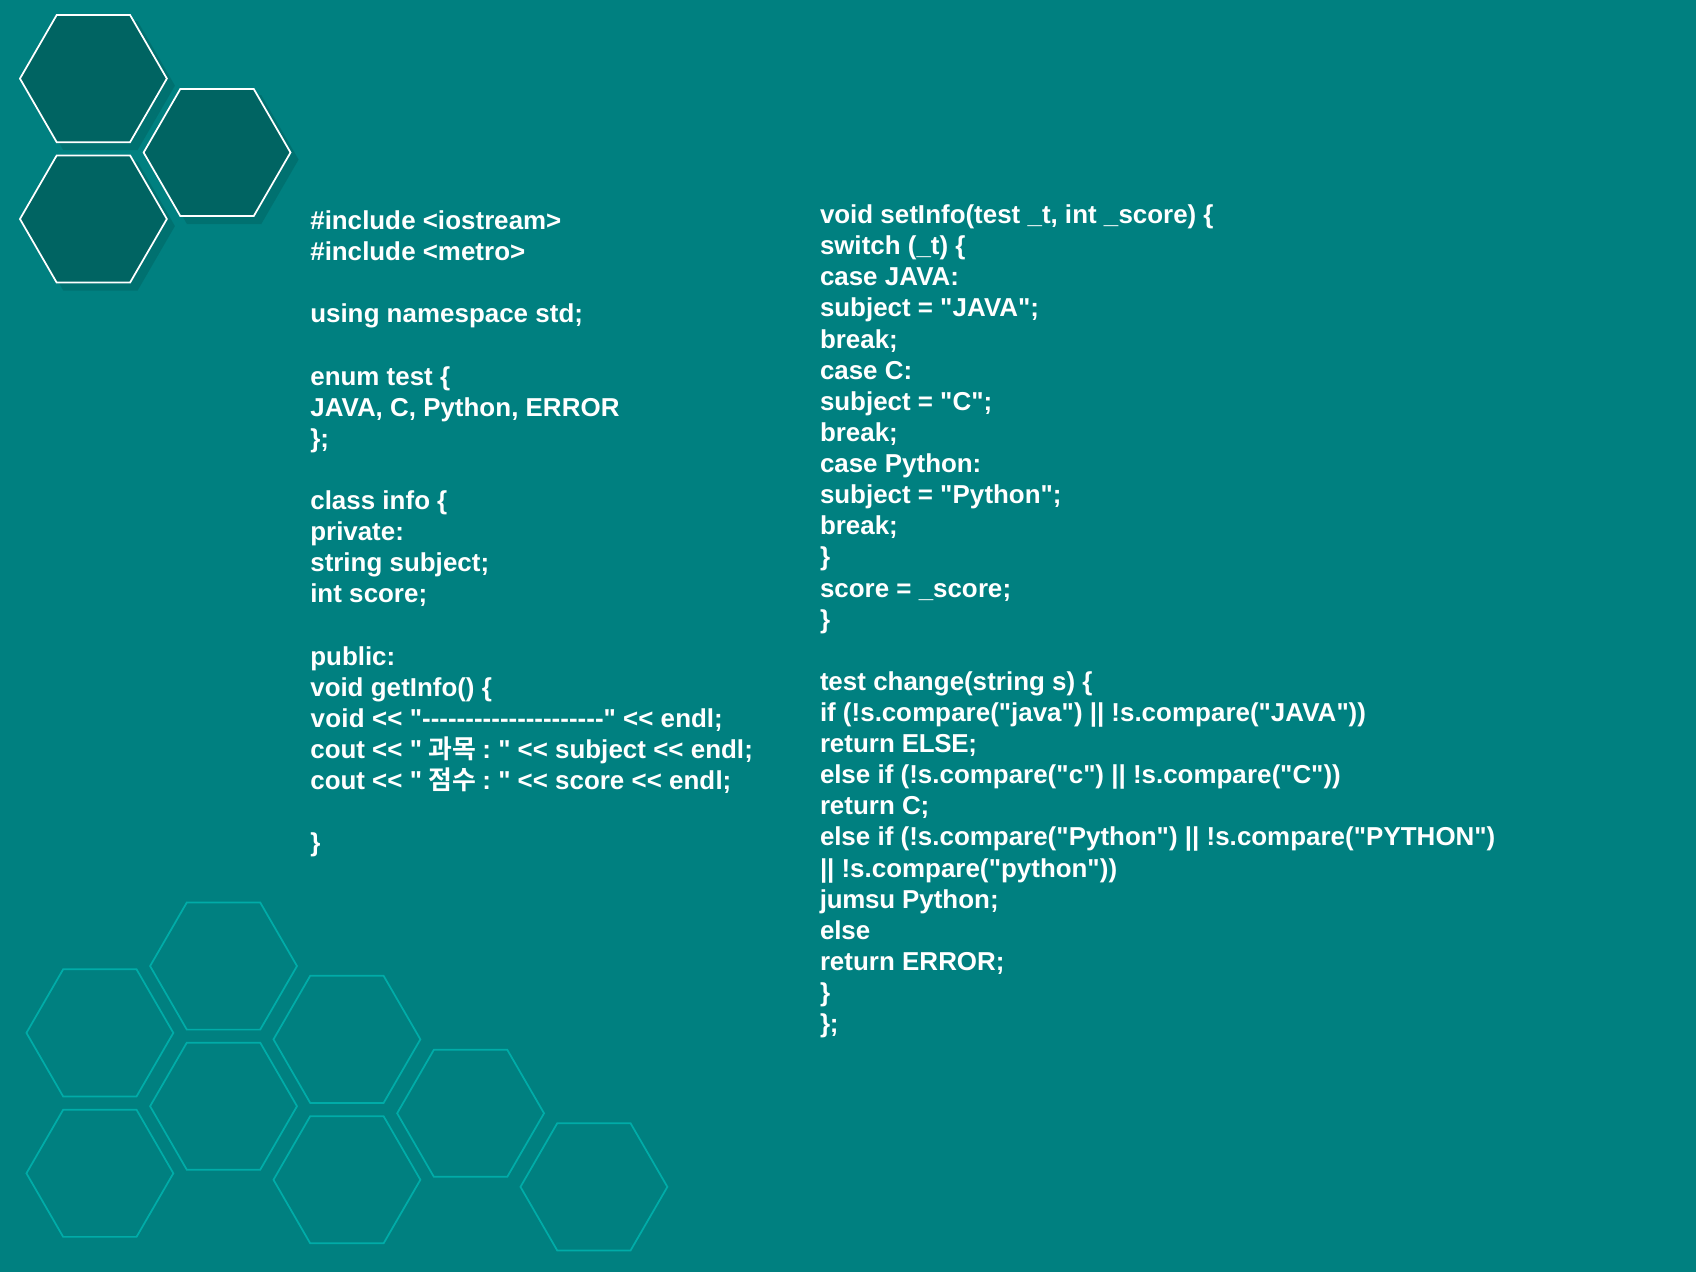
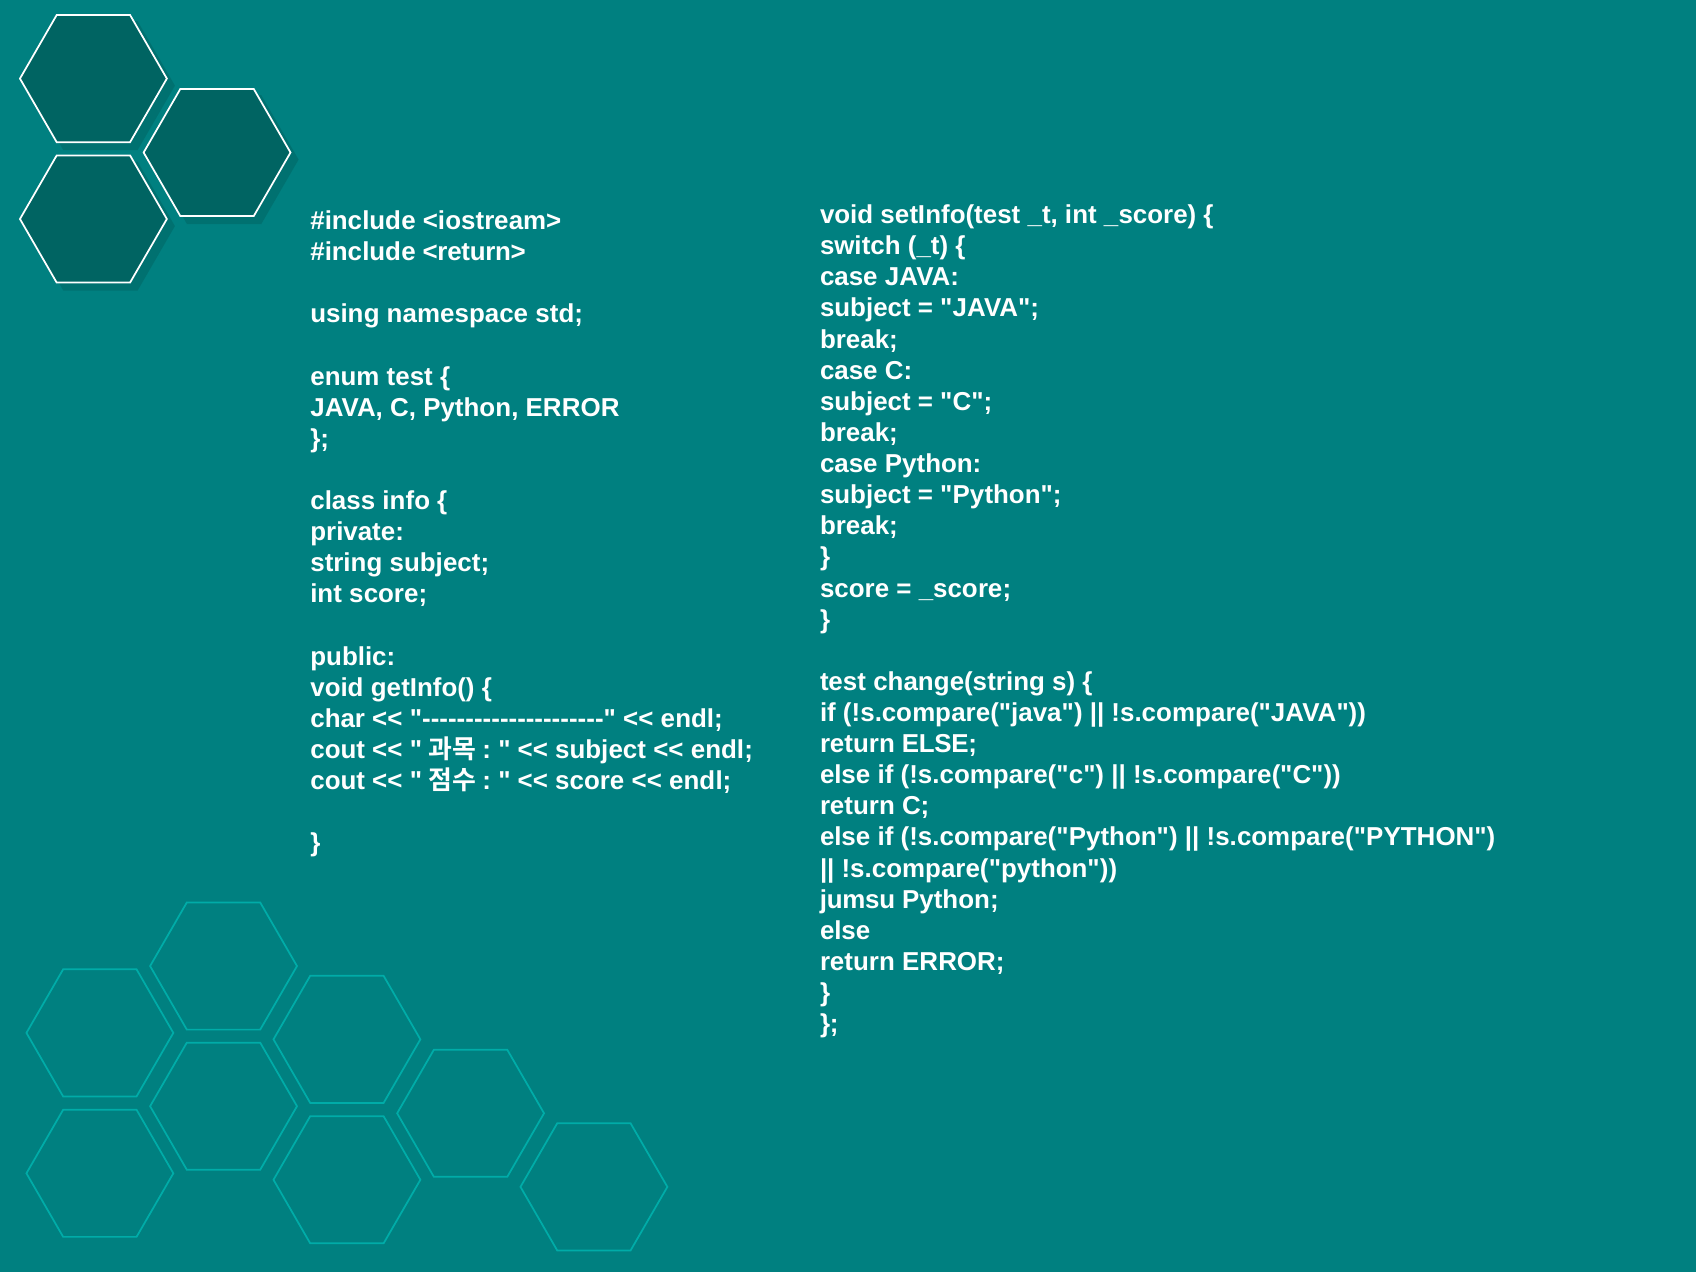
<metro>: <metro> -> <return> (474, 252)
void: void -> char (338, 719)
